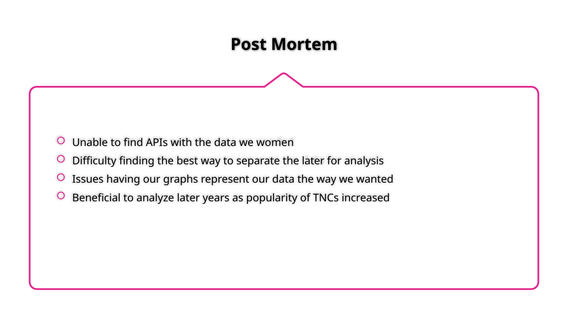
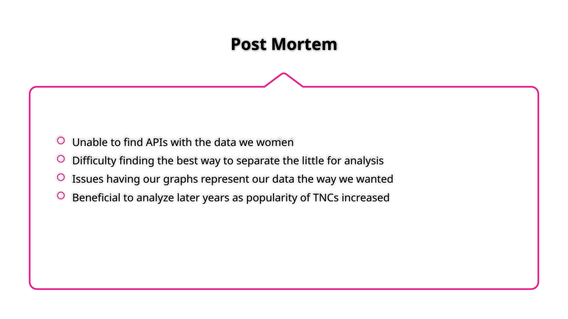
the later: later -> little (313, 161)
